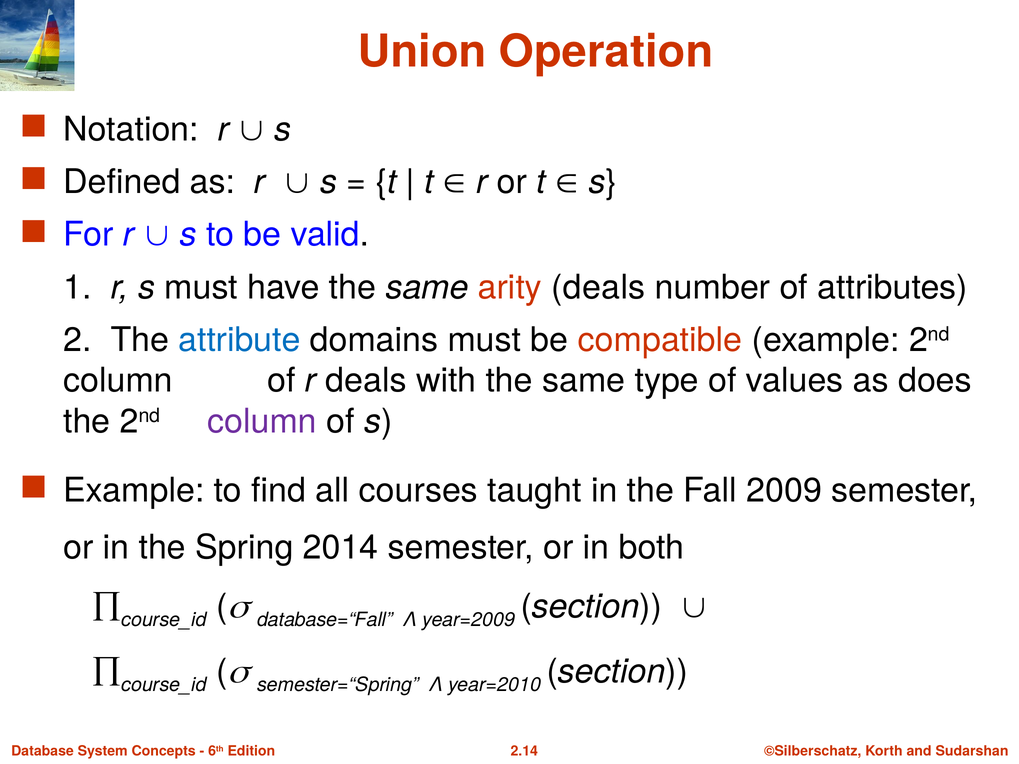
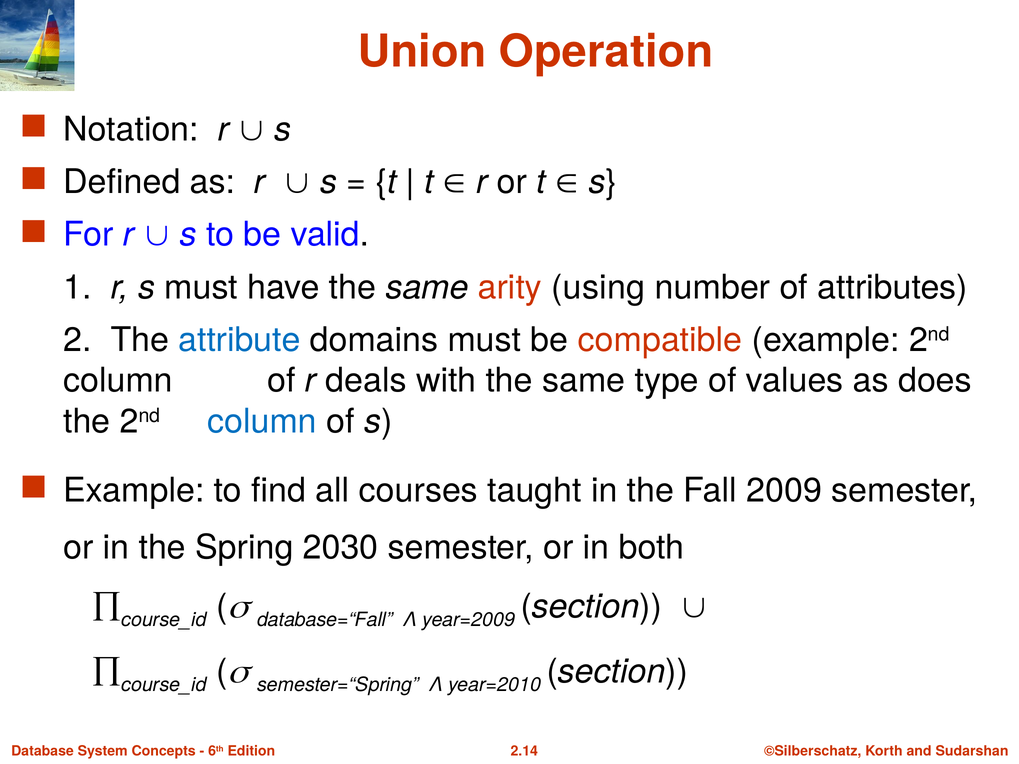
arity deals: deals -> using (598, 287)
column colour: purple -> blue (262, 422)
2014: 2014 -> 2030 (341, 548)
